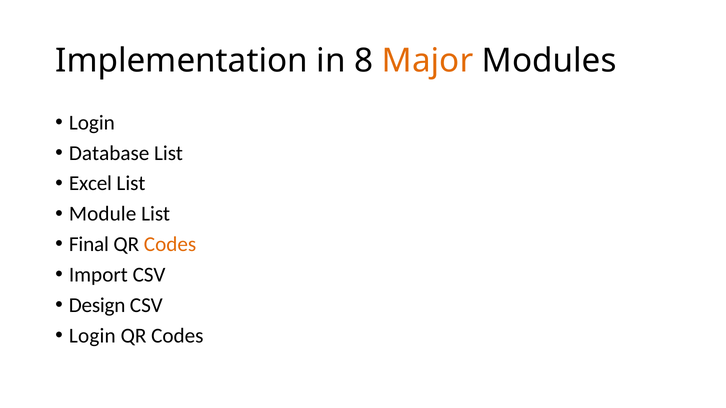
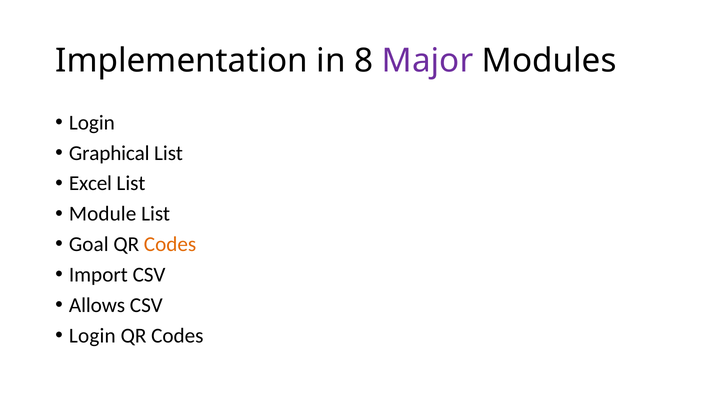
Major colour: orange -> purple (428, 61)
Database: Database -> Graphical (109, 153)
Final: Final -> Goal (89, 245)
Design: Design -> Allows (97, 305)
